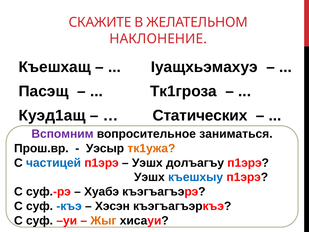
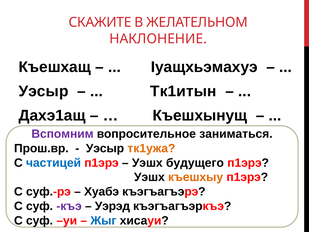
Пасэщ: Пасэщ -> Уэсыр (44, 91)
Тк1гроза: Тк1гроза -> Тк1итын (183, 91)
Куэд1ащ: Куэд1ащ -> Дахэ1ащ (52, 115)
Статических: Статических -> Къешхынущ (200, 115)
долъагъу: долъагъу -> будущего (195, 163)
къешхыу colour: blue -> orange (196, 177)
къэ colour: blue -> purple (69, 206)
Хэсэн: Хэсэн -> Уэрэд (112, 206)
Жыг colour: orange -> blue (103, 220)
